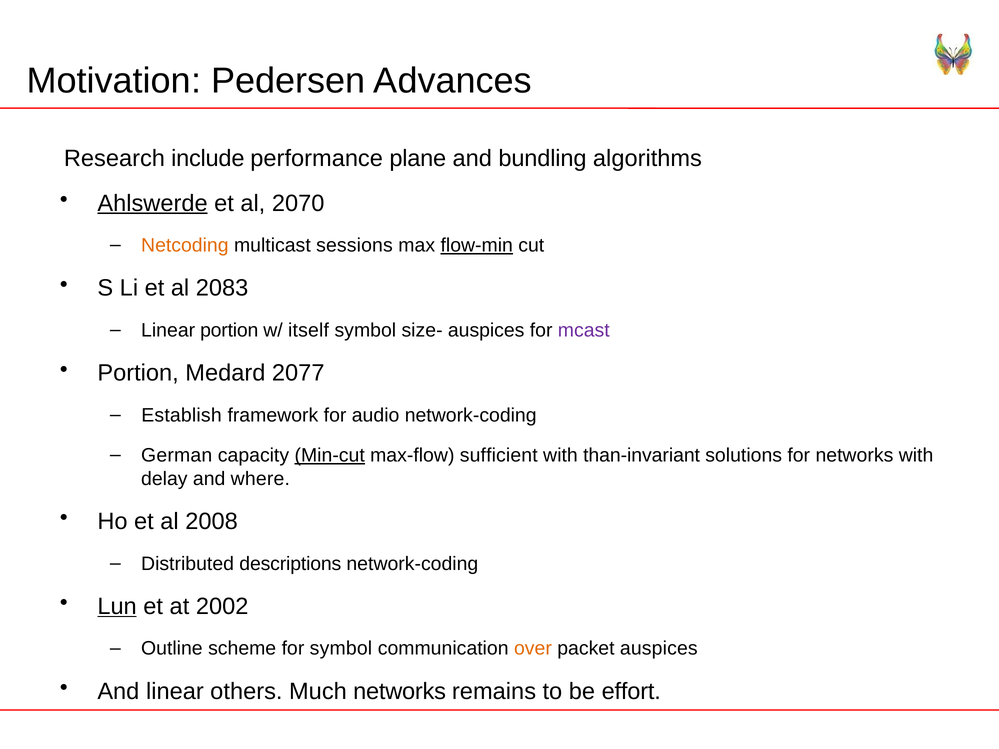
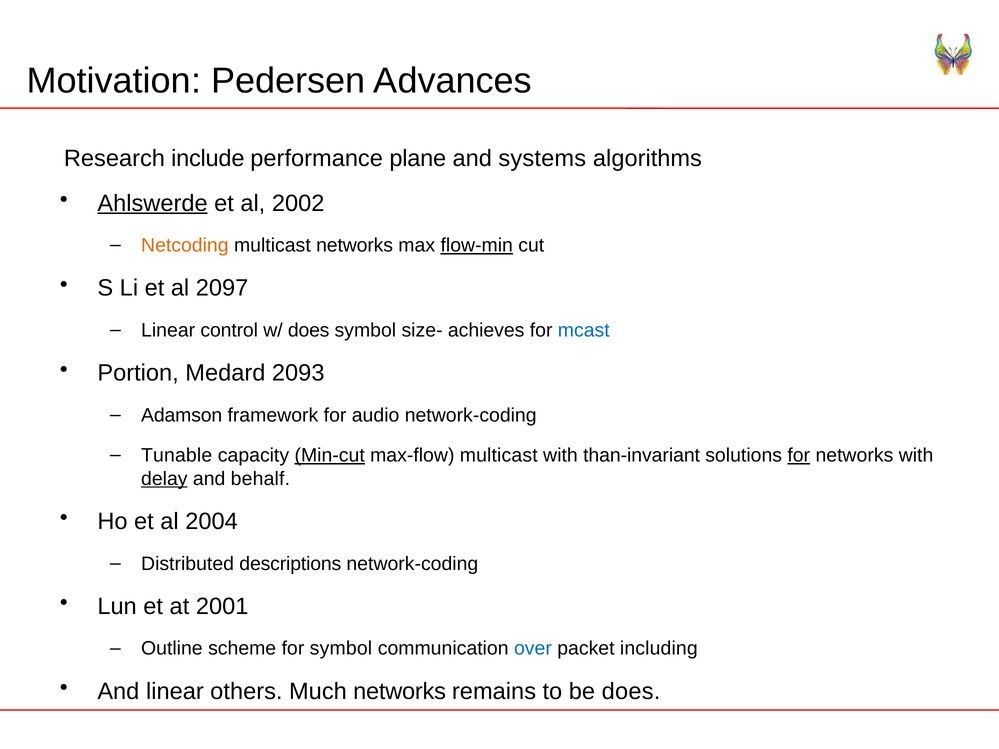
bundling: bundling -> systems (542, 158)
2070: 2070 -> 2002 (298, 203)
multicast sessions: sessions -> networks (355, 246)
2083: 2083 -> 2097 (222, 288)
Linear portion: portion -> control (229, 330)
w/ itself: itself -> does (309, 330)
size- auspices: auspices -> achieves (486, 330)
mcast colour: purple -> blue (584, 330)
2077: 2077 -> 2093 (298, 373)
Establish: Establish -> Adamson (182, 415)
German: German -> Tunable (177, 455)
max-flow sufficient: sufficient -> multicast (499, 455)
for underline: none -> present (799, 455)
delay underline: none -> present (164, 479)
where: where -> behalf (260, 479)
2008: 2008 -> 2004 (212, 522)
Lun underline: present -> none (117, 607)
2002: 2002 -> 2001 (222, 607)
over colour: orange -> blue (533, 649)
packet auspices: auspices -> including (659, 649)
be effort: effort -> does (631, 692)
